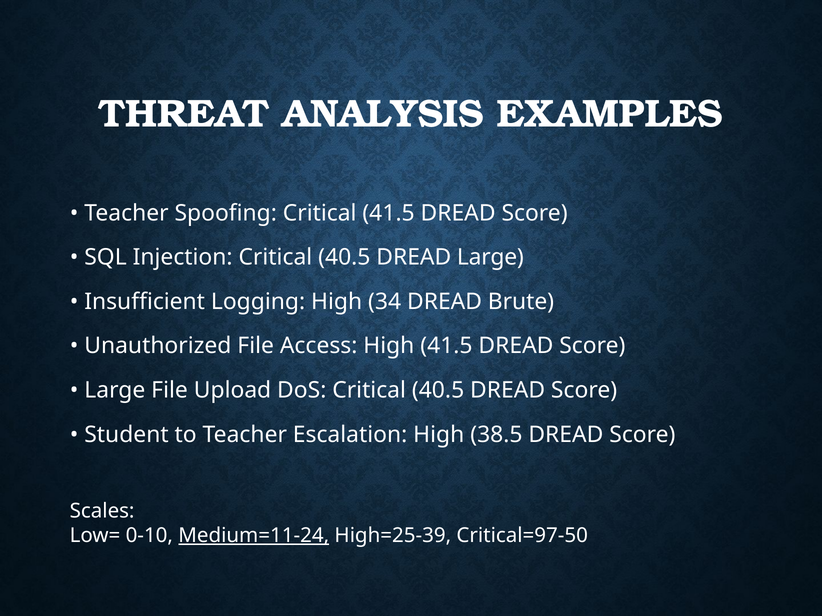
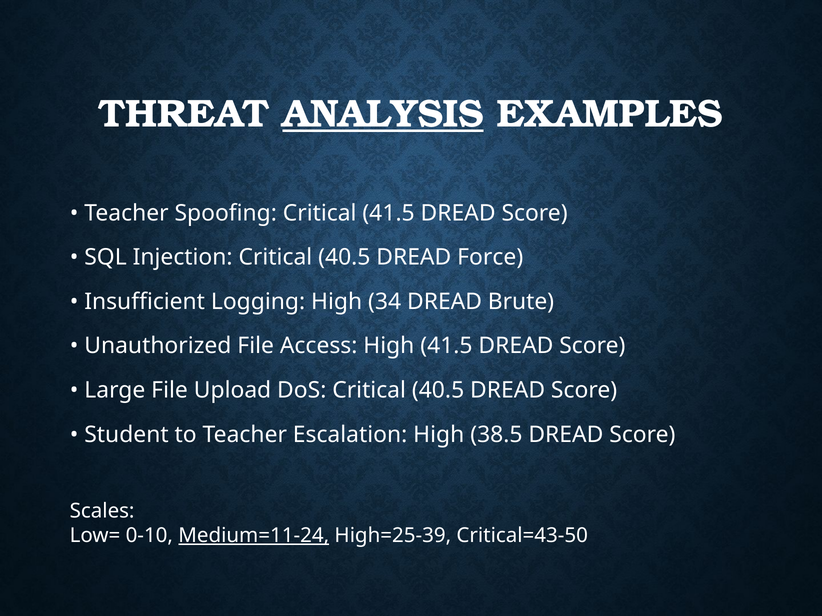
ANALYSIS underline: none -> present (383, 114)
DREAD Large: Large -> Force (490, 258)
Critical=97-50: Critical=97-50 -> Critical=43-50 (522, 536)
